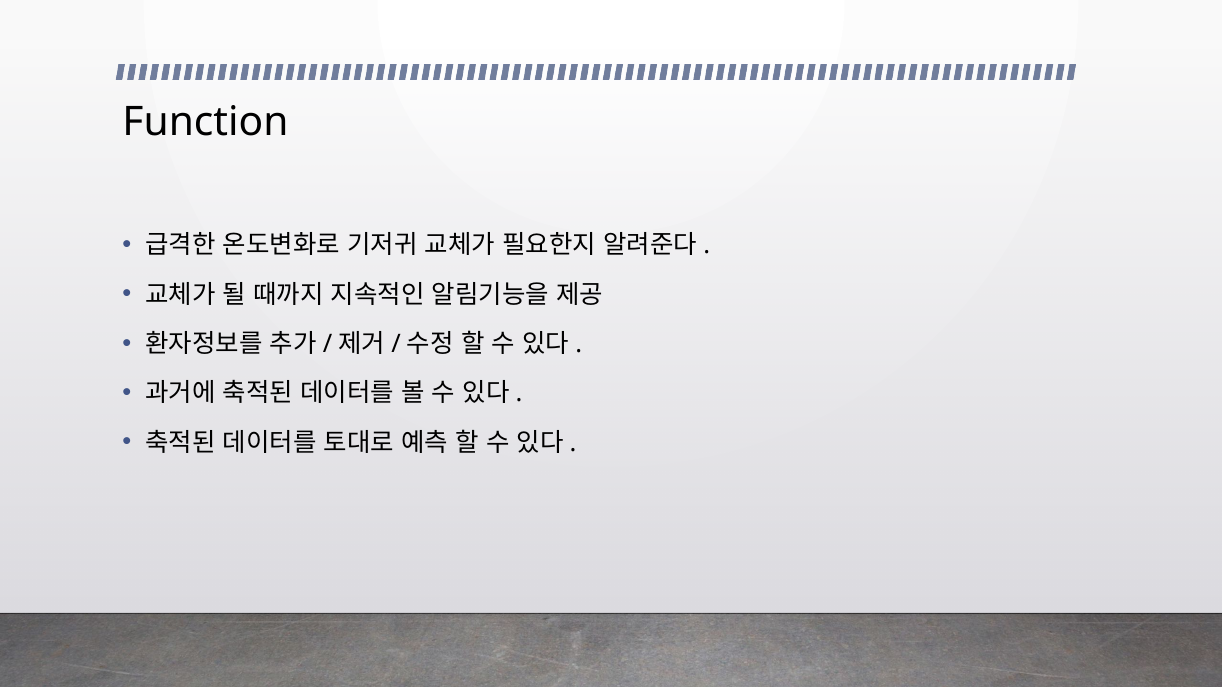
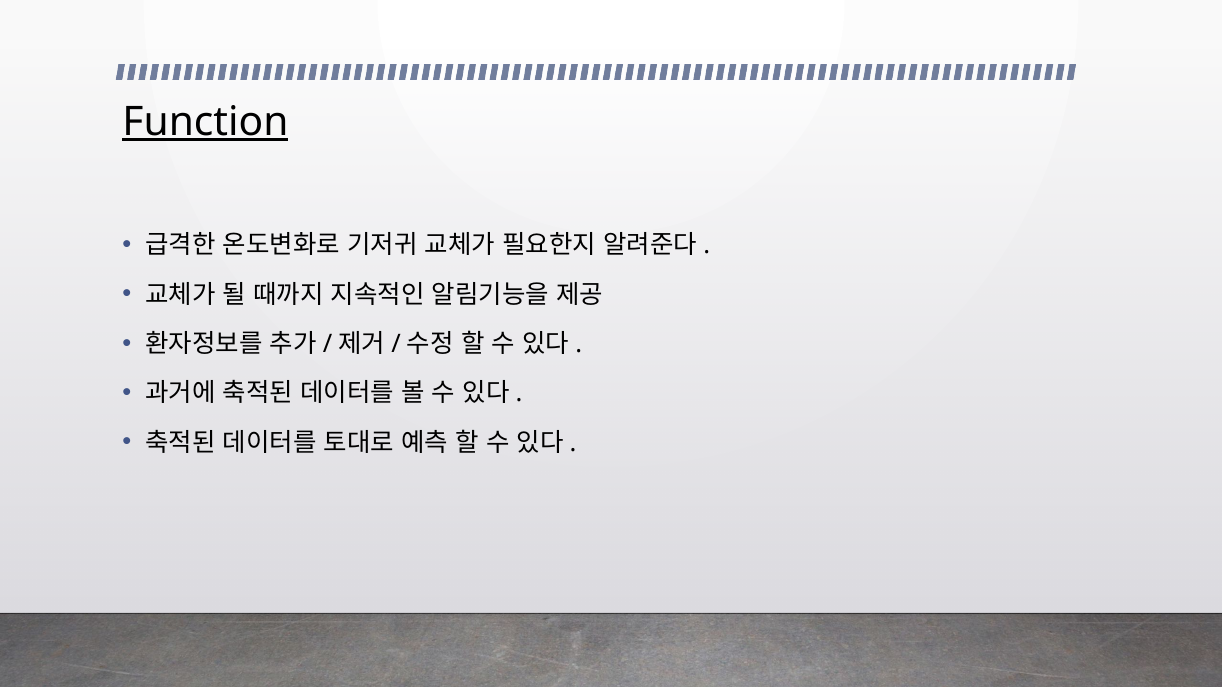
Function underline: none -> present (205, 122)
